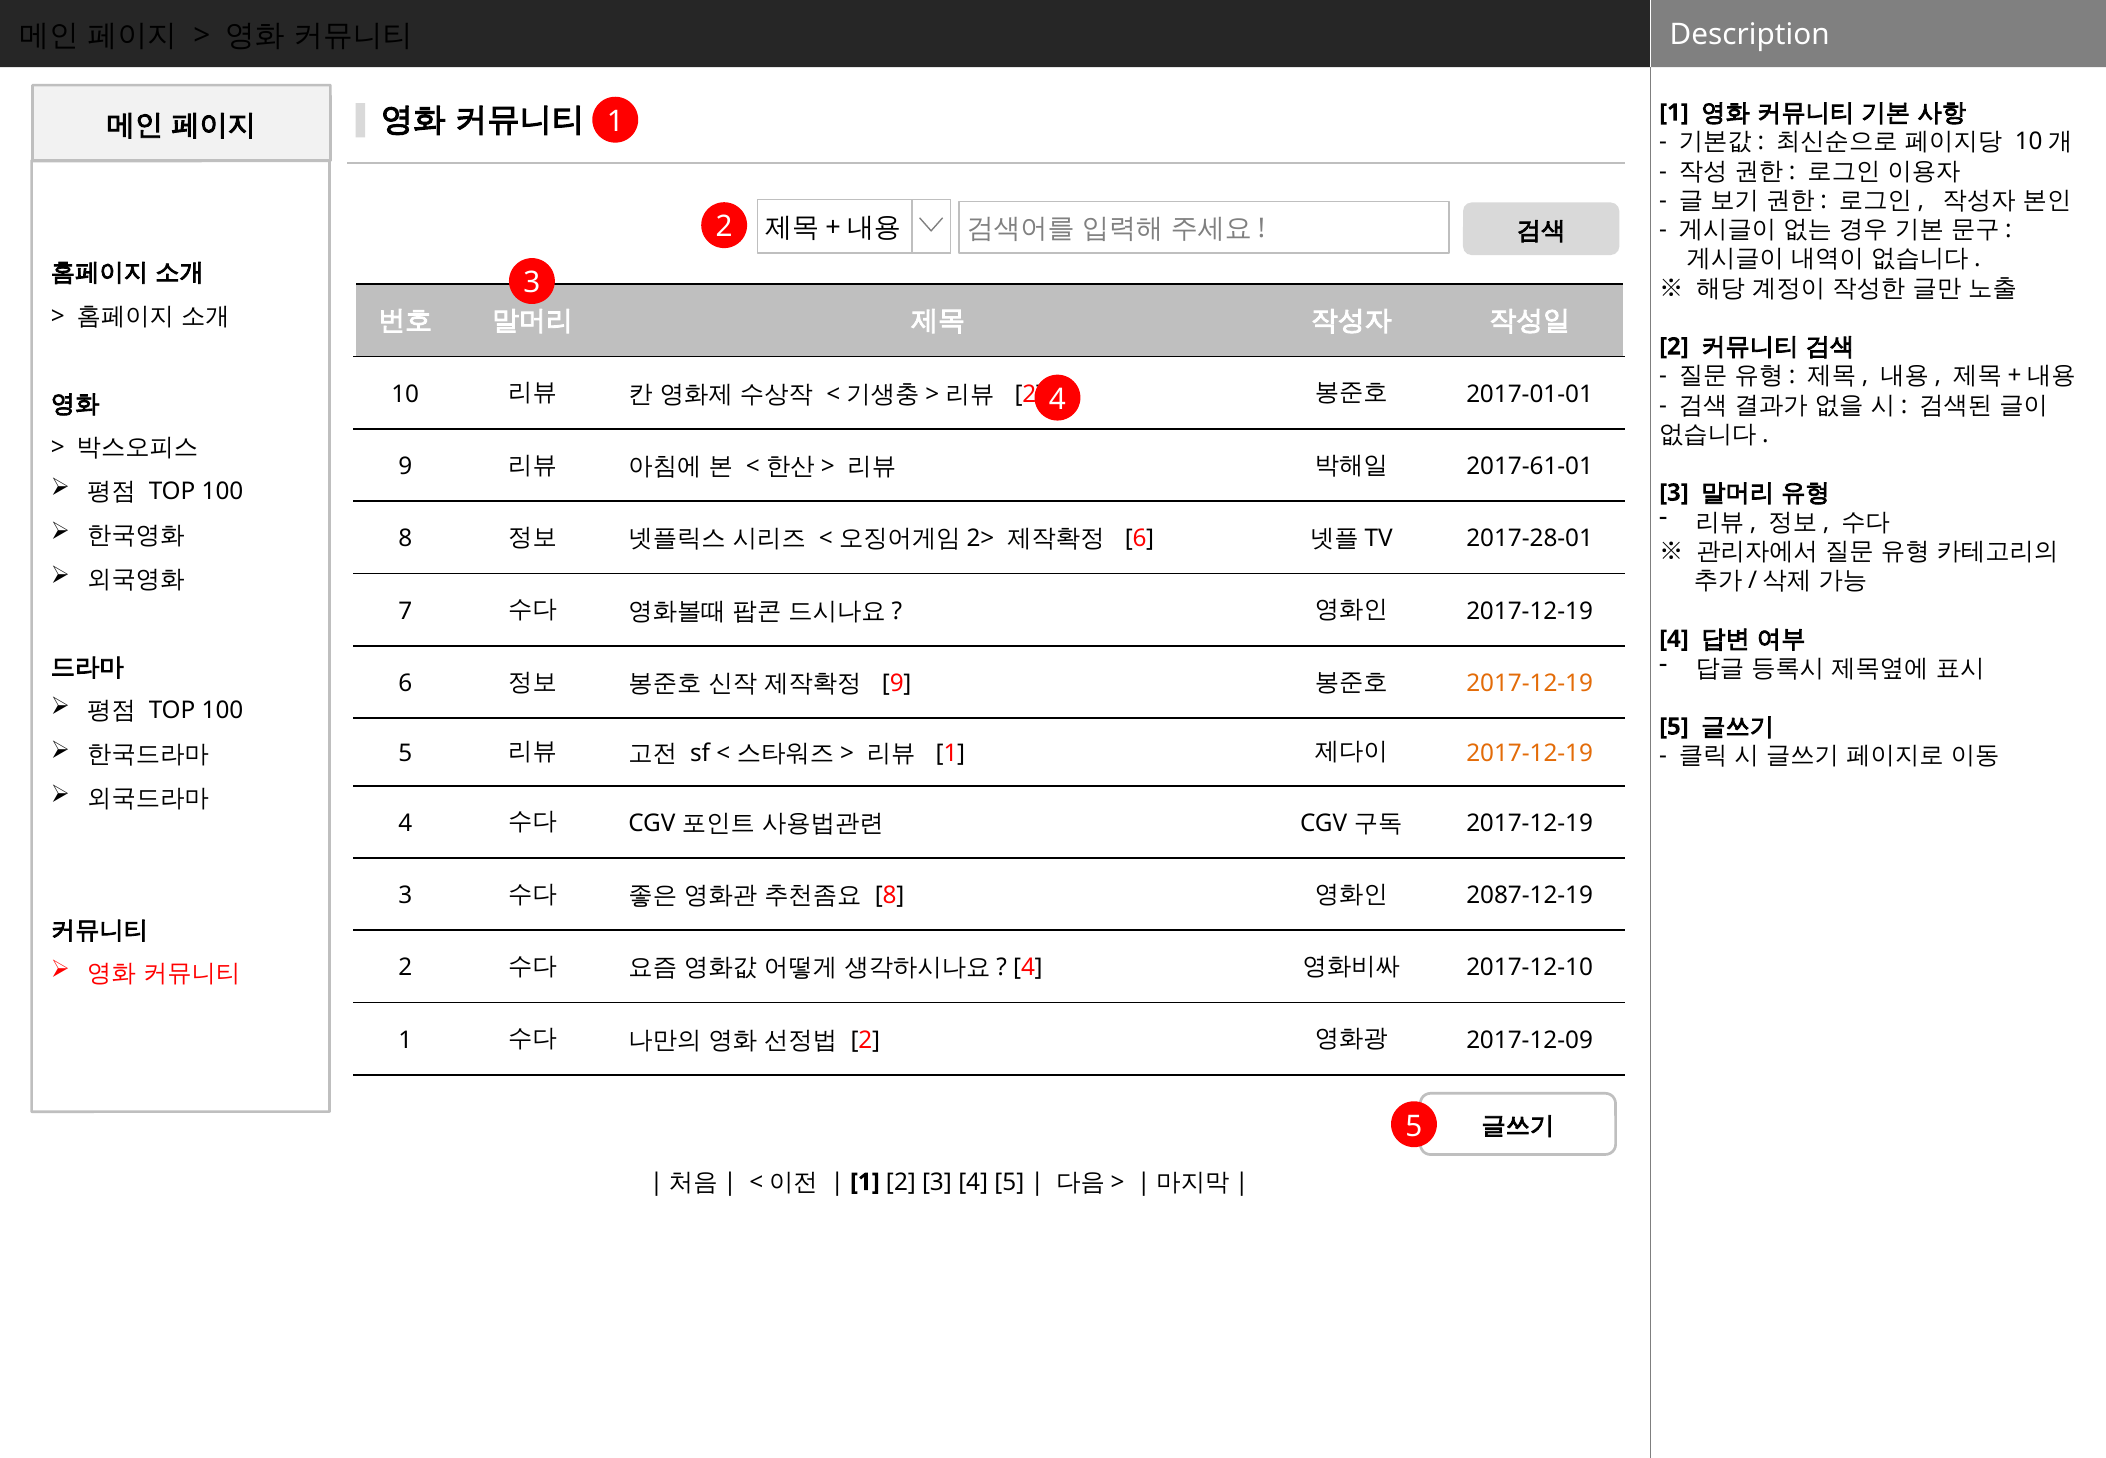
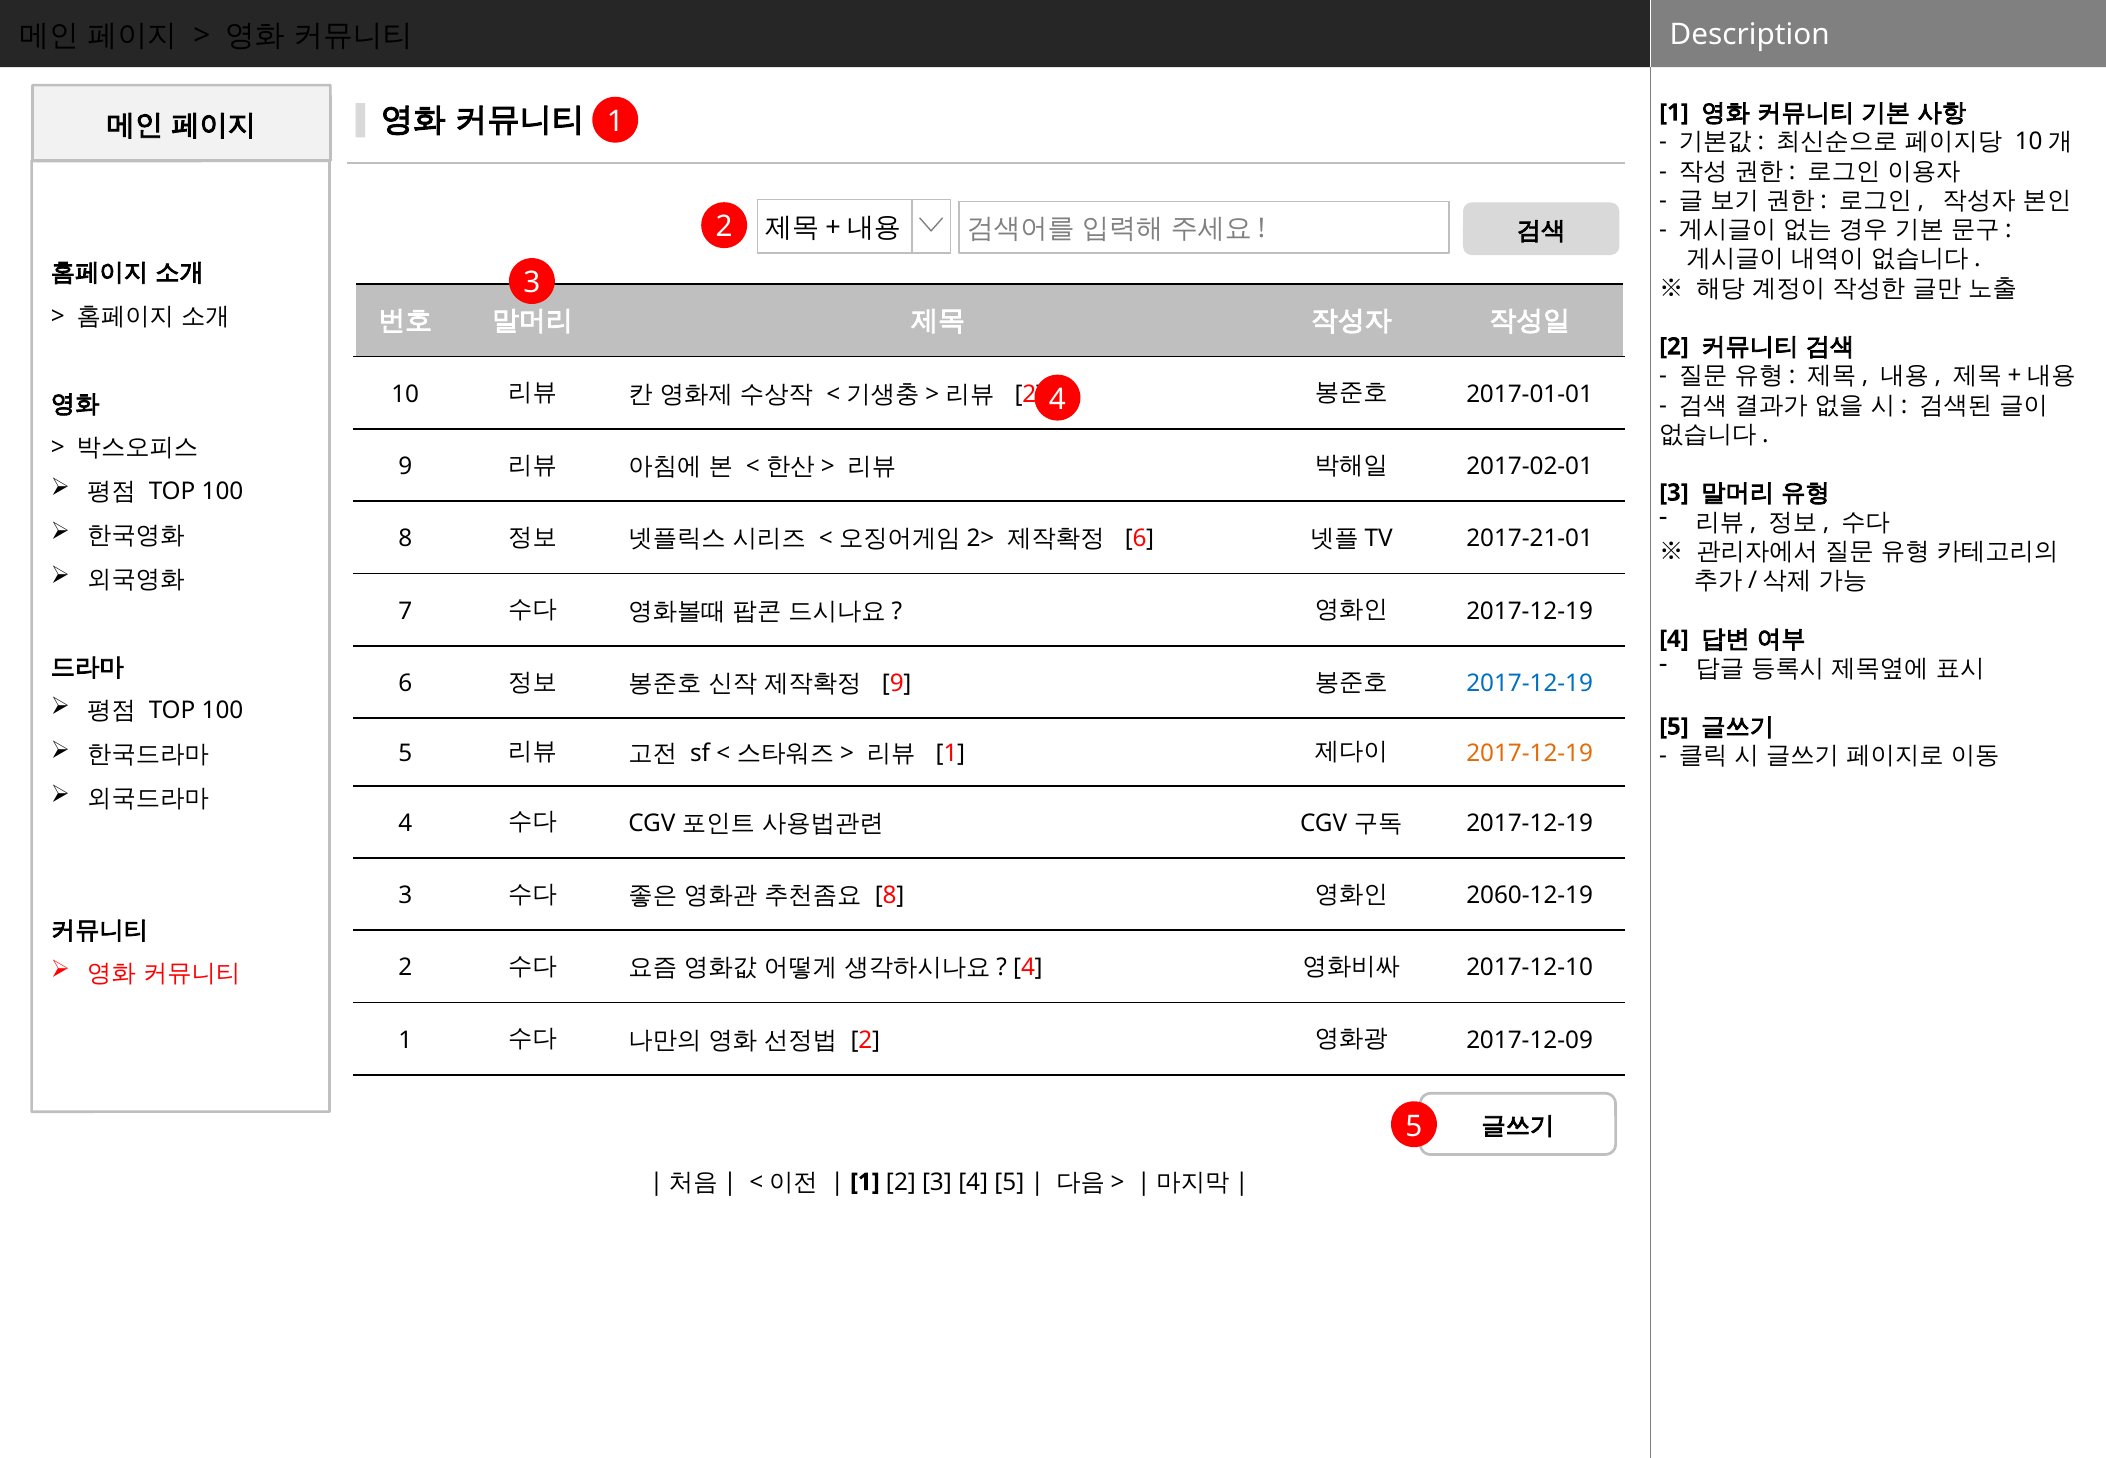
2017-61-01: 2017-61-01 -> 2017-02-01 (1530, 466)
2017-28-01: 2017-28-01 -> 2017-21-01 (1530, 539)
2017-12-19 colour: orange -> blue (1530, 683)
2087-12-19: 2087-12-19 -> 2060-12-19 (1530, 895)
